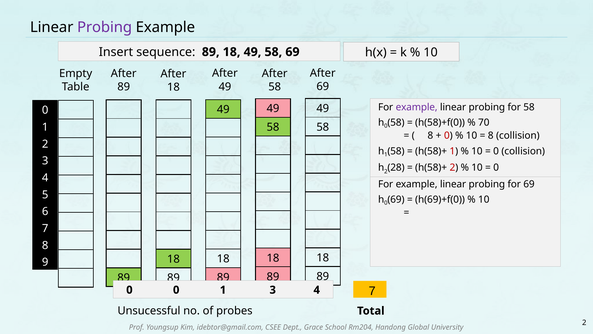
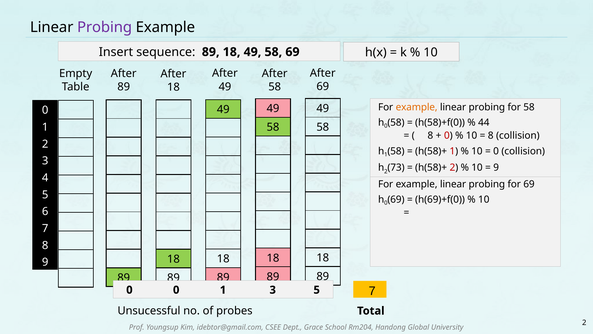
example colour: purple -> orange (417, 107)
70: 70 -> 44 (484, 123)
28: 28 -> 73 (396, 167)
0: 0 -> 9 (496, 167)
1 3 4: 4 -> 5 (317, 290)
